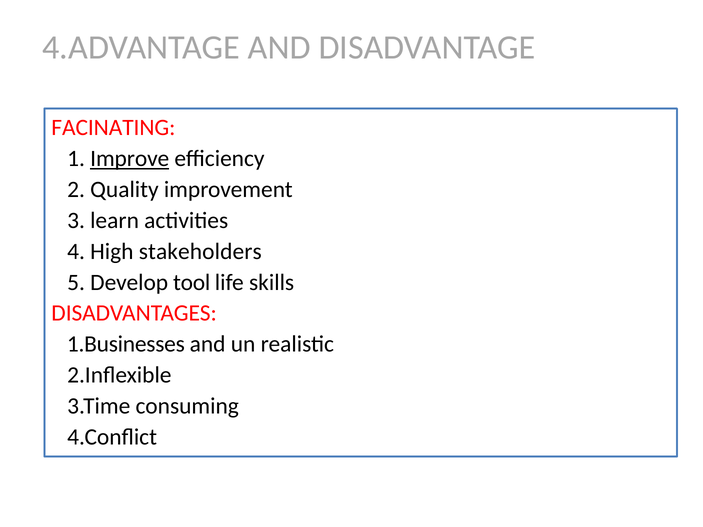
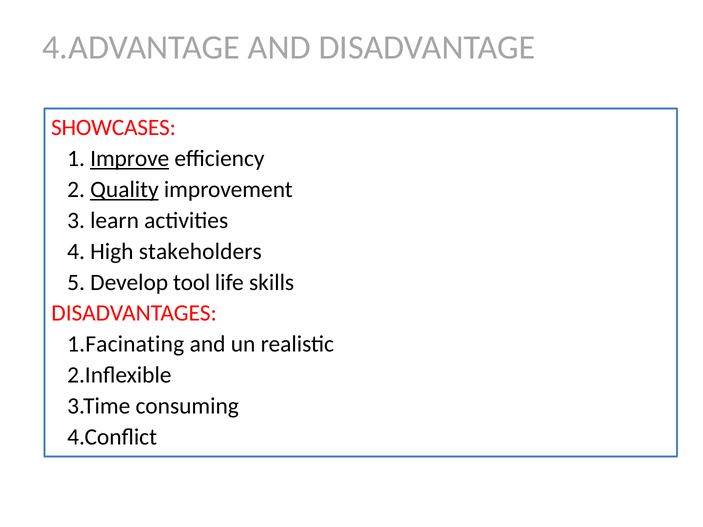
FACINATING: FACINATING -> SHOWCASES (113, 128)
Quality underline: none -> present (124, 190)
1.Businesses: 1.Businesses -> 1.Facinating (126, 344)
